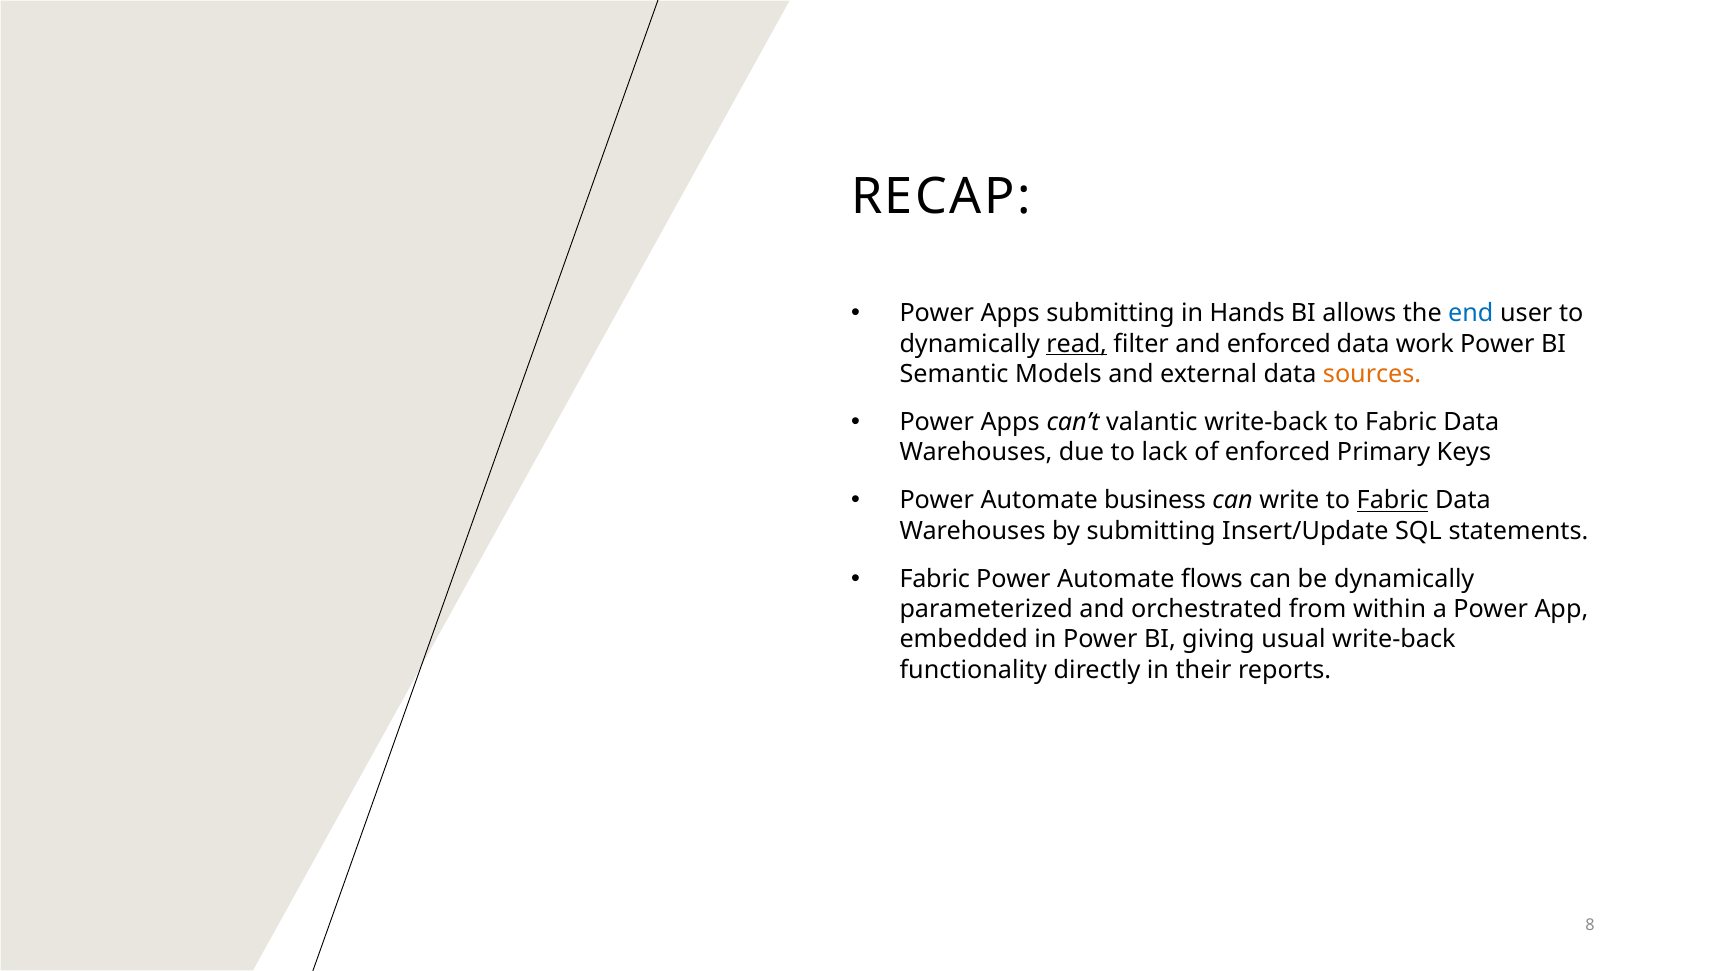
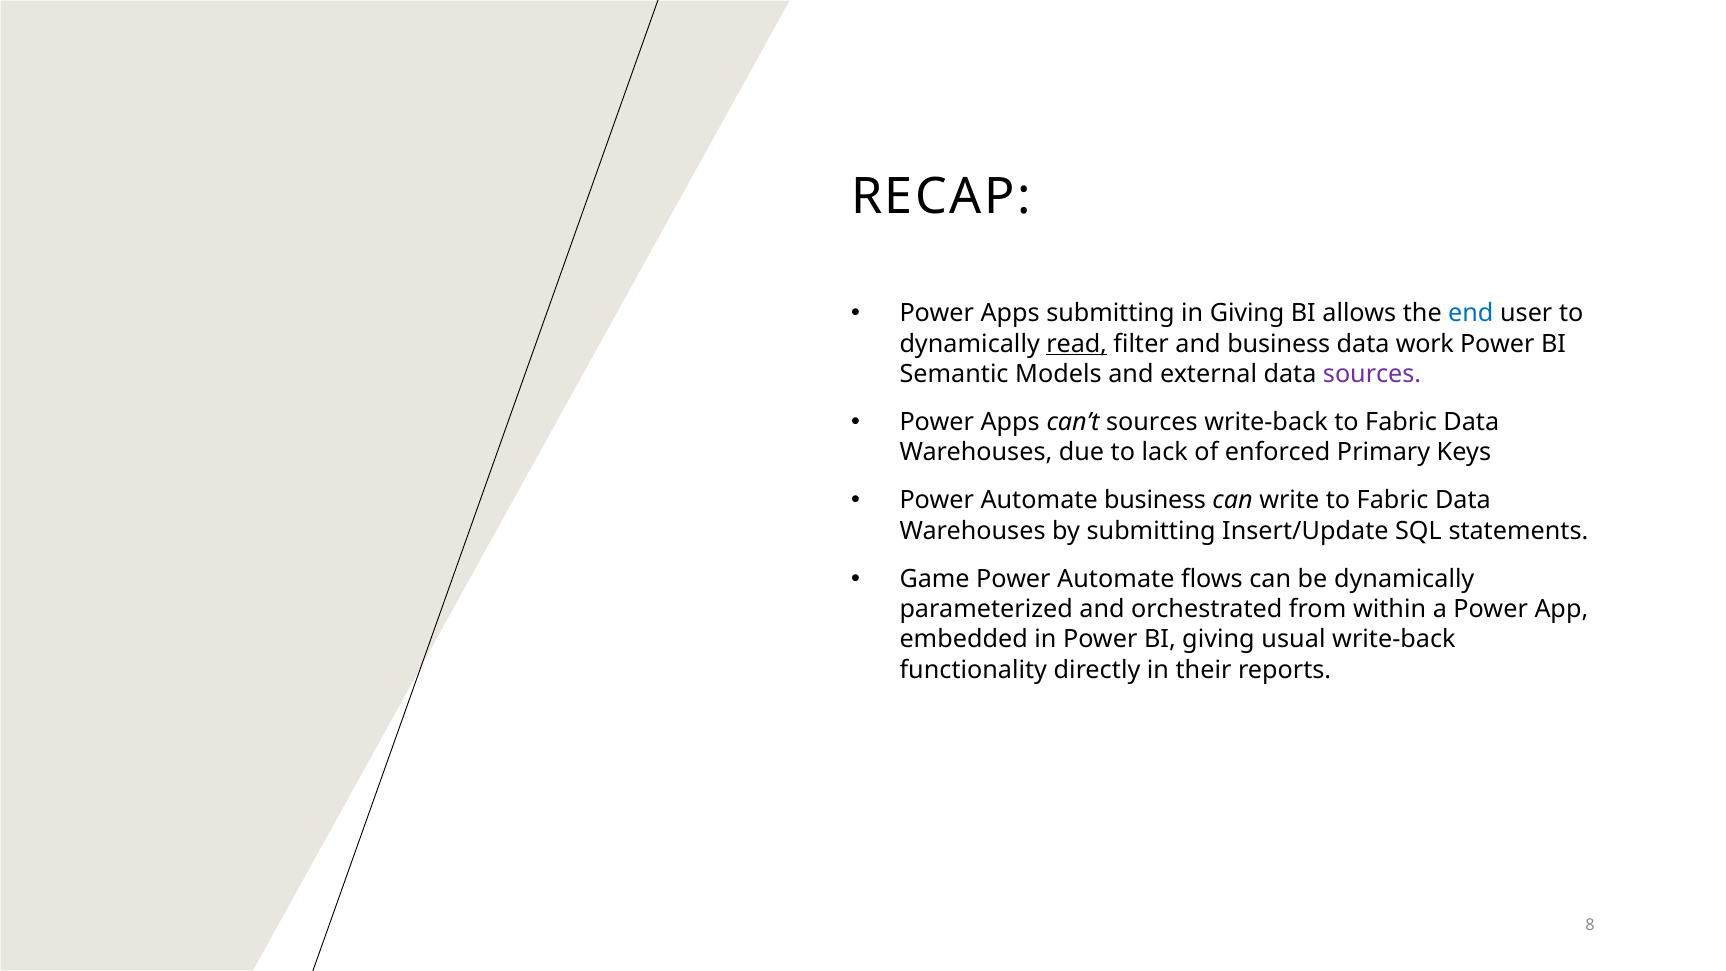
in Hands: Hands -> Giving (1247, 313)
and enforced: enforced -> business (1279, 344)
sources colour: orange -> purple (1372, 374)
can’t valantic: valantic -> sources (1152, 422)
Fabric underline: present -> none (1393, 501)
Fabric: Fabric -> Game (935, 579)
